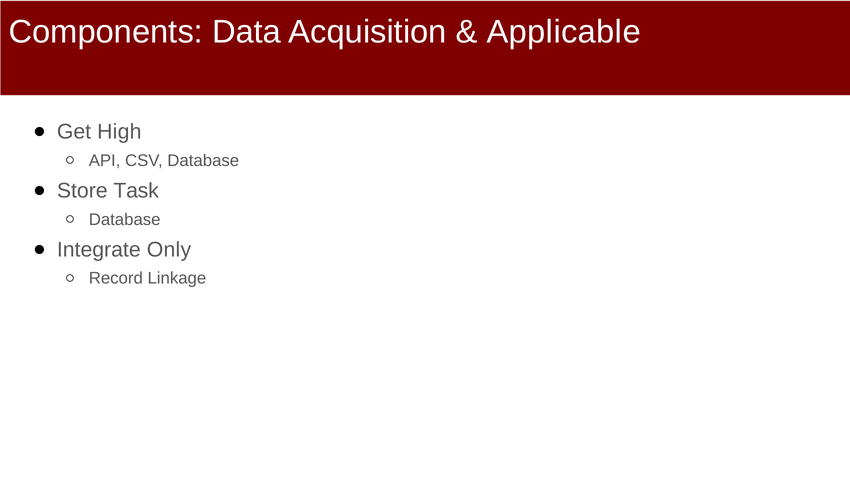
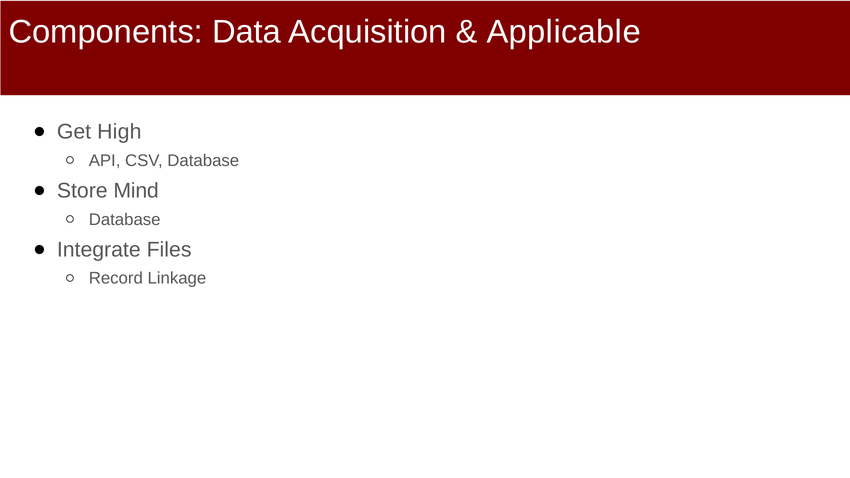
Task: Task -> Mind (136, 191)
Only: Only -> Files (169, 250)
